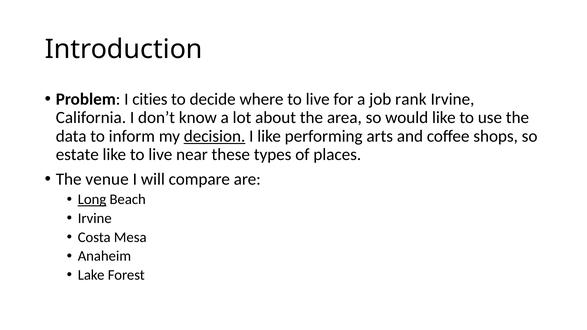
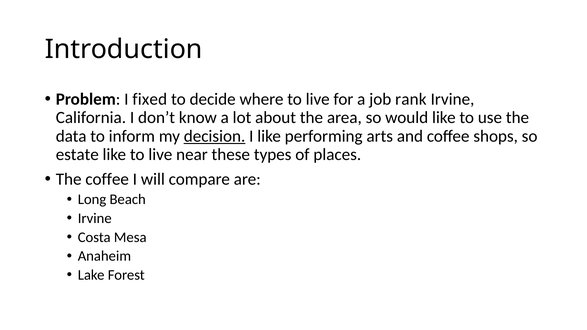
cities: cities -> fixed (150, 99)
The venue: venue -> coffee (107, 179)
Long underline: present -> none (92, 200)
